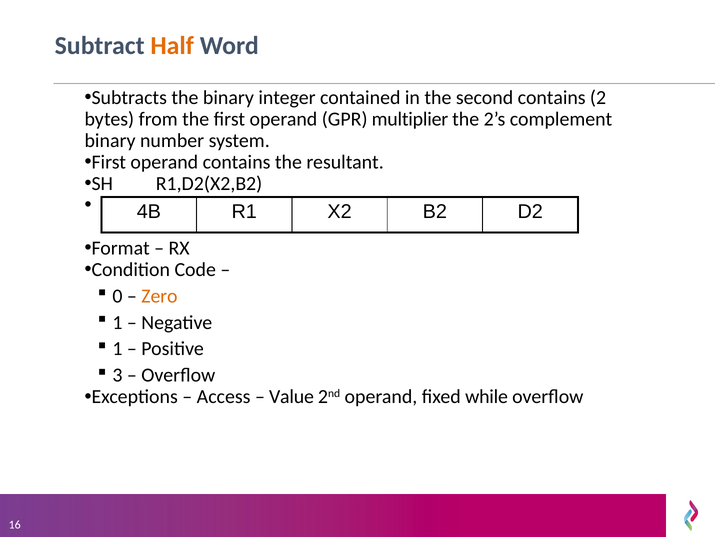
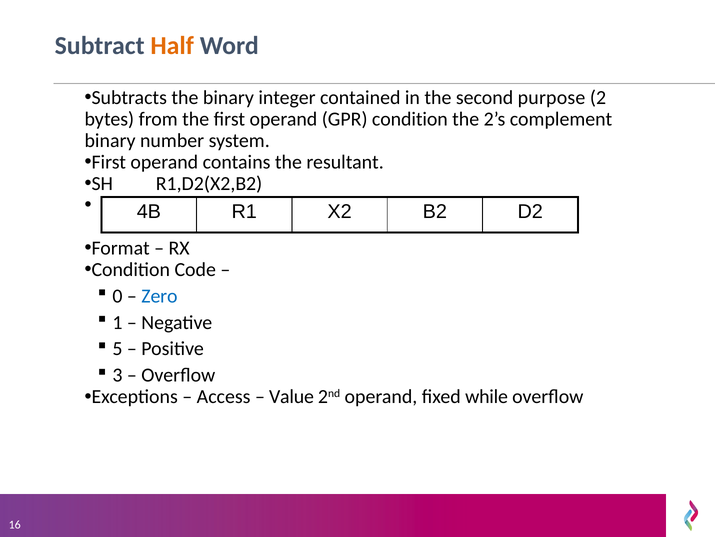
second contains: contains -> purpose (552, 98)
GPR multiplier: multiplier -> condition (410, 119)
Zero colour: orange -> blue (159, 296)
1: 1 -> 5 (117, 348)
